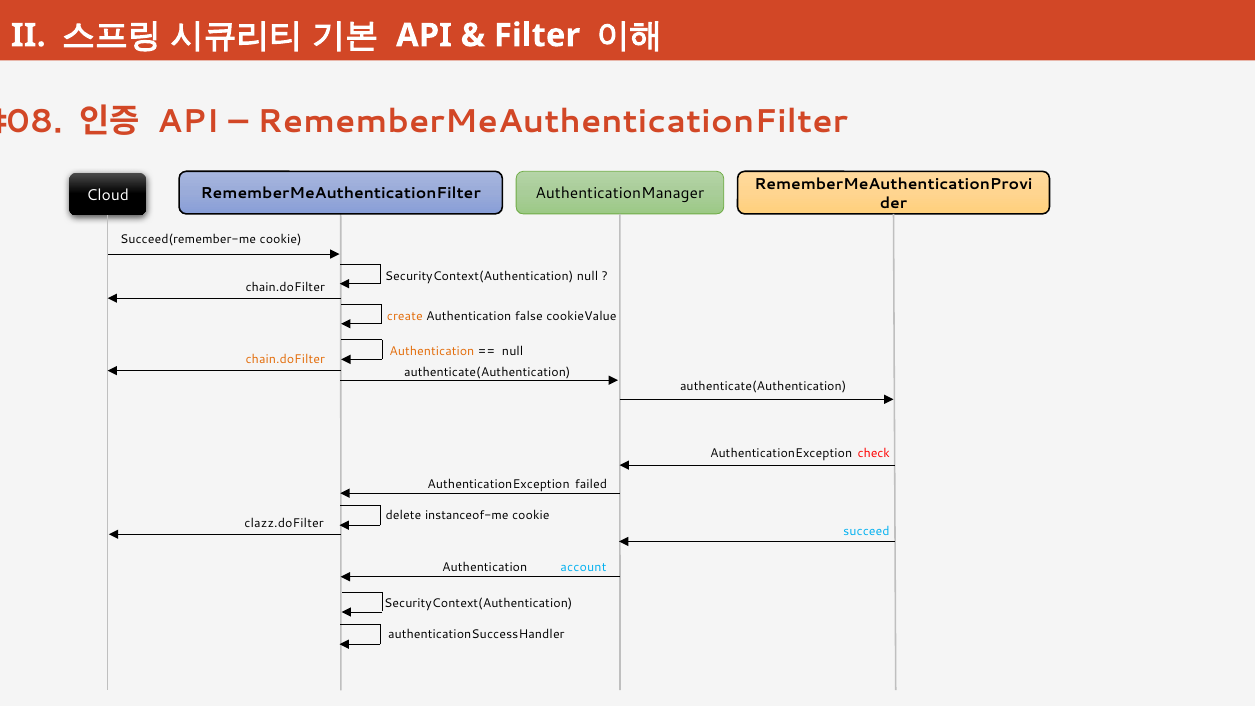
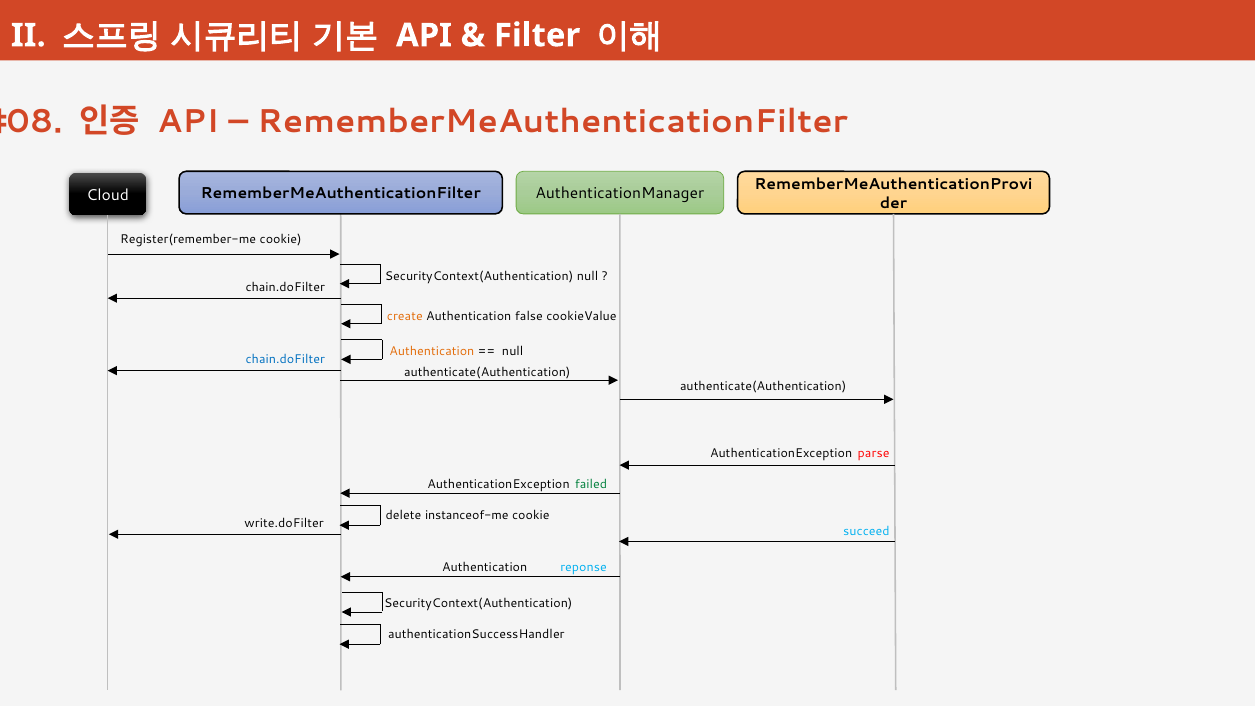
Succeed(remember-me: Succeed(remember-me -> Register(remember-me (188, 239)
chain.doFilter colour: orange -> blue (285, 359)
check: check -> parse (874, 453)
failed colour: black -> green (591, 484)
clazz.doFilter: clazz.doFilter -> write.doFilter (284, 523)
account: account -> reponse (584, 567)
